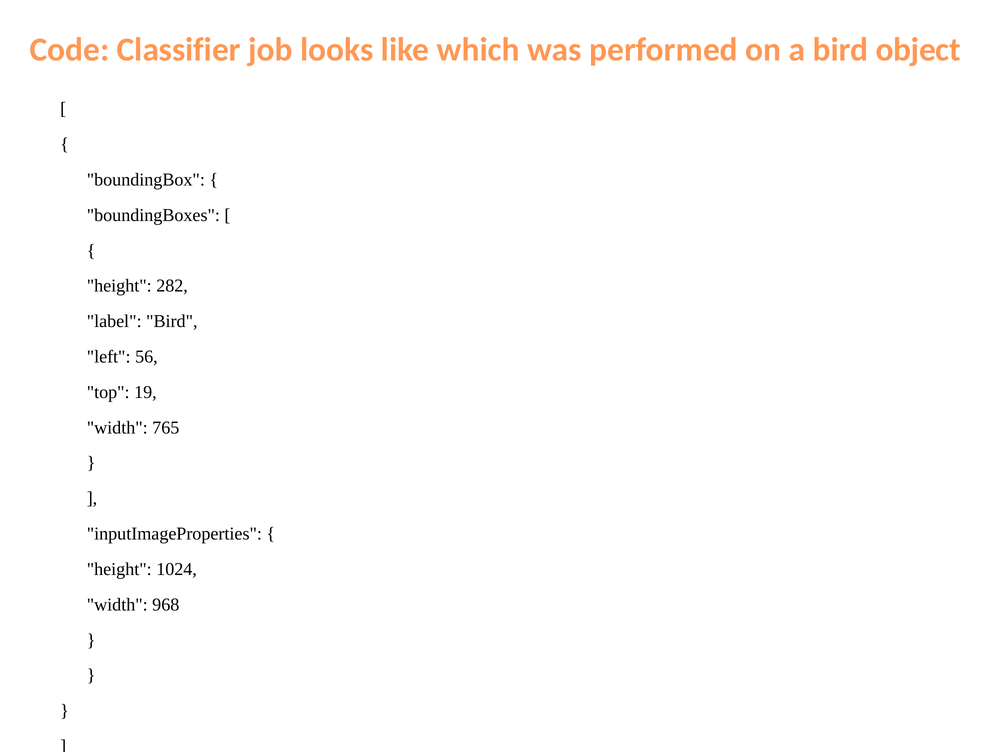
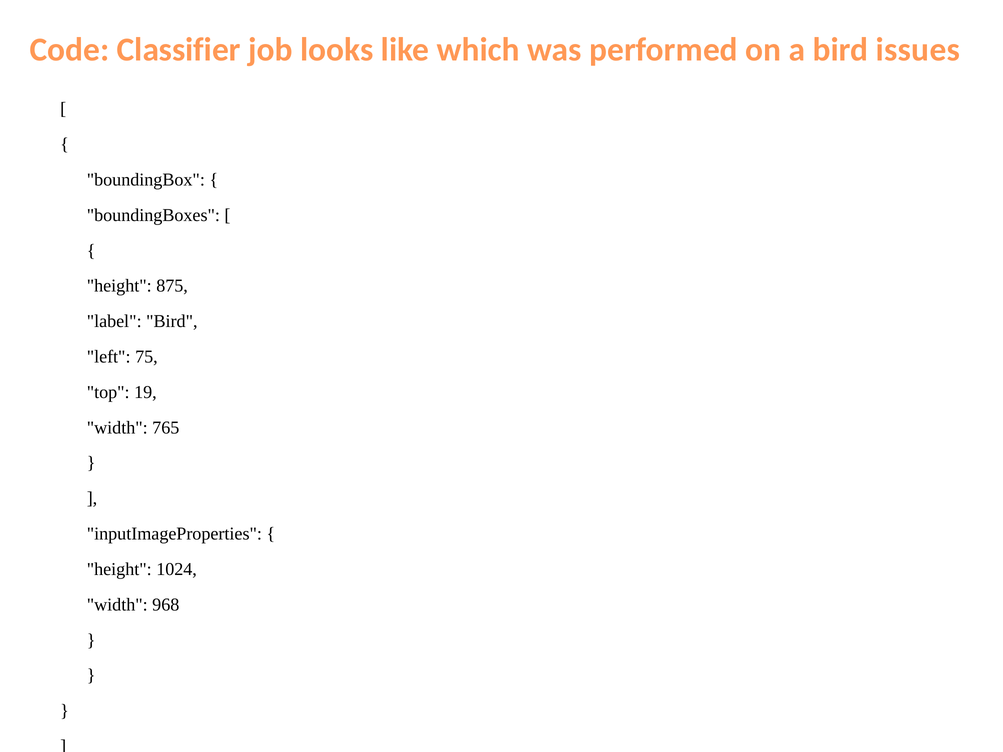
object: object -> issues (918, 50)
282: 282 -> 875 (172, 286)
56: 56 -> 75 (146, 357)
